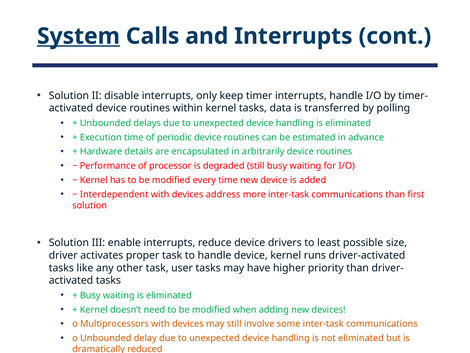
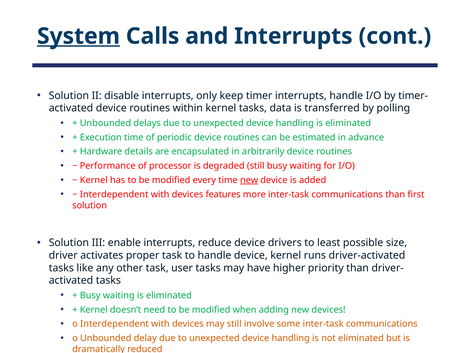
new underline: none -> present (249, 180)
address: address -> features (223, 194)
o Multiprocessors: Multiprocessors -> Interdependent (114, 323)
